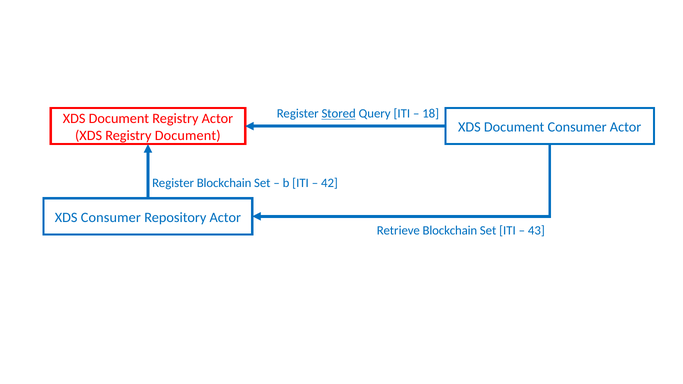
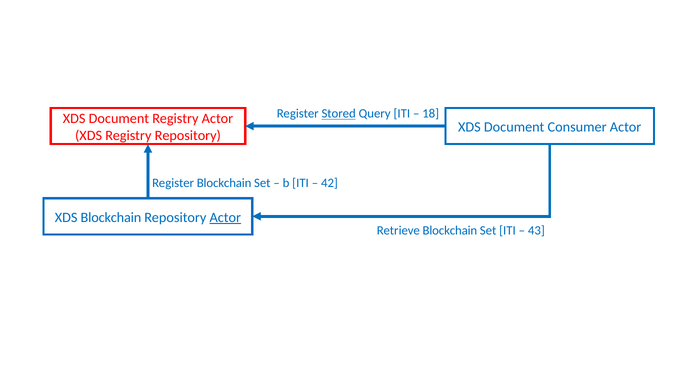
Registry Document: Document -> Repository (188, 136)
XDS Consumer: Consumer -> Blockchain (111, 217)
Actor underline: none -> present (225, 217)
